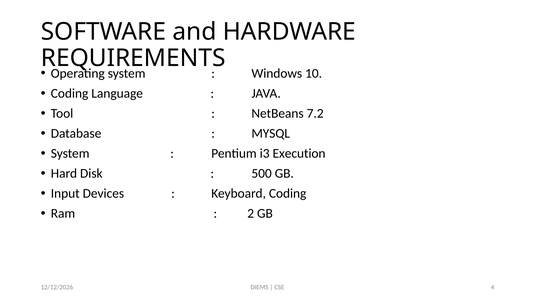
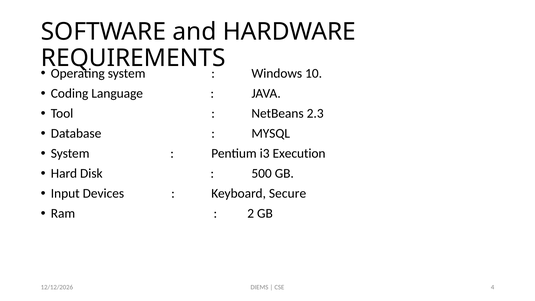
7.2: 7.2 -> 2.3 (315, 113)
Keyboard Coding: Coding -> Secure (288, 194)
